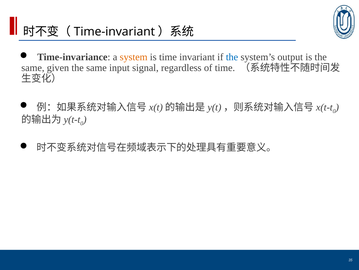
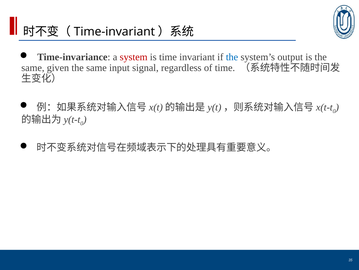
system colour: orange -> red (134, 57)
